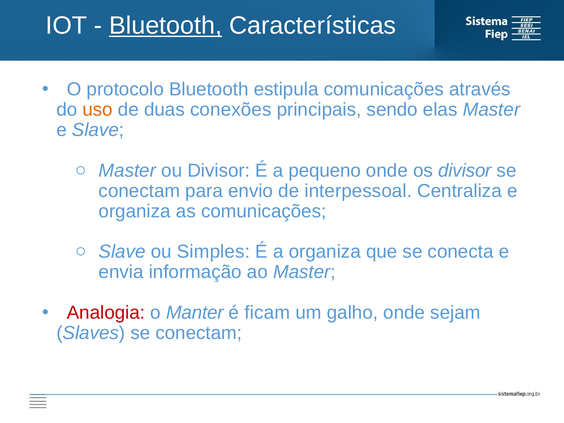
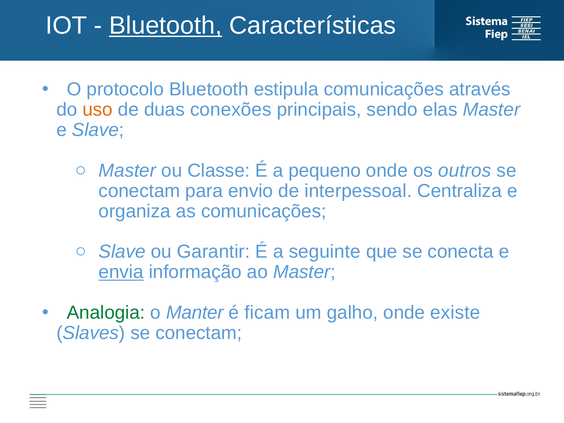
ou Divisor: Divisor -> Classe (219, 171)
os divisor: divisor -> outros (465, 171)
Simples: Simples -> Garantir (214, 252)
a organiza: organiza -> seguinte (325, 252)
envia underline: none -> present (121, 272)
Analogia colour: red -> green (106, 313)
sejam: sejam -> existe (455, 313)
